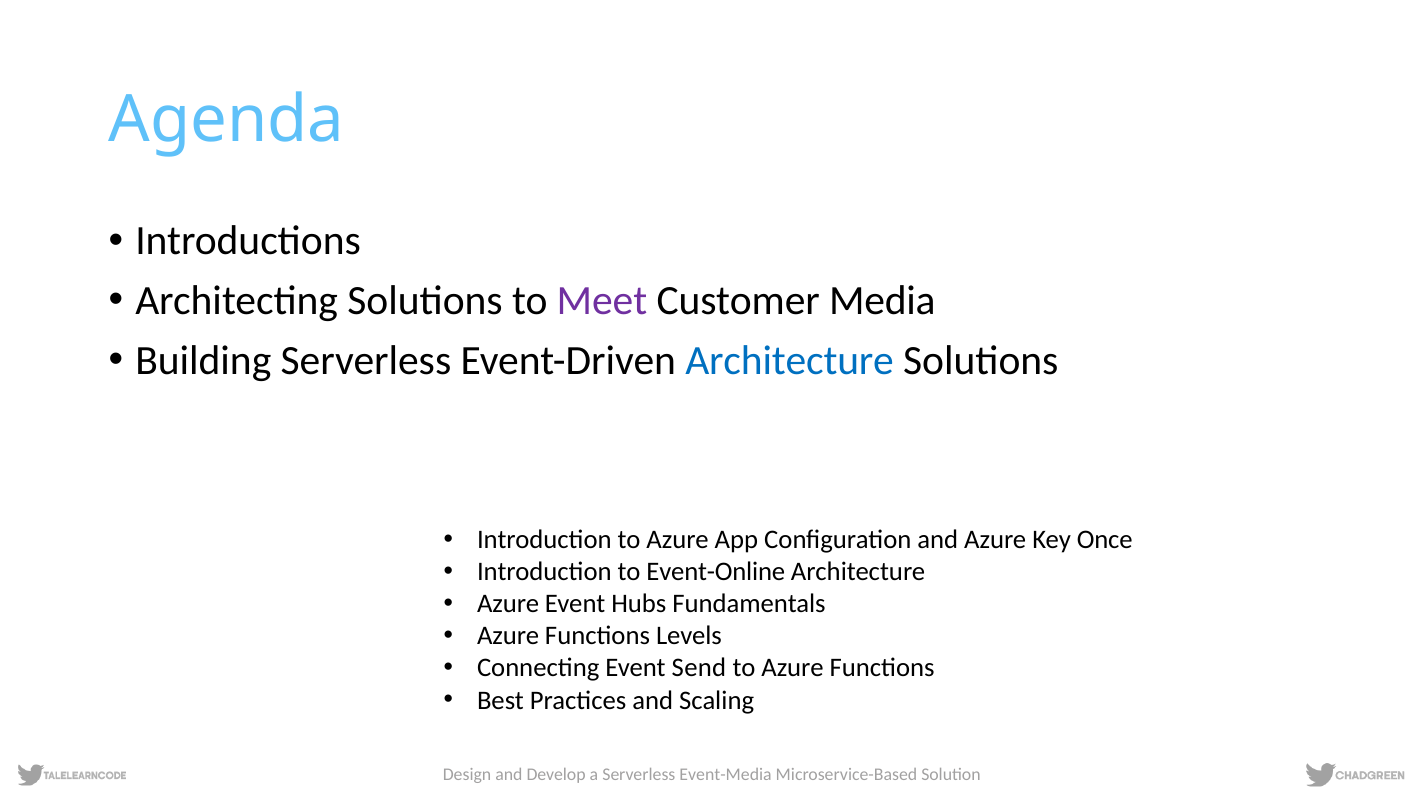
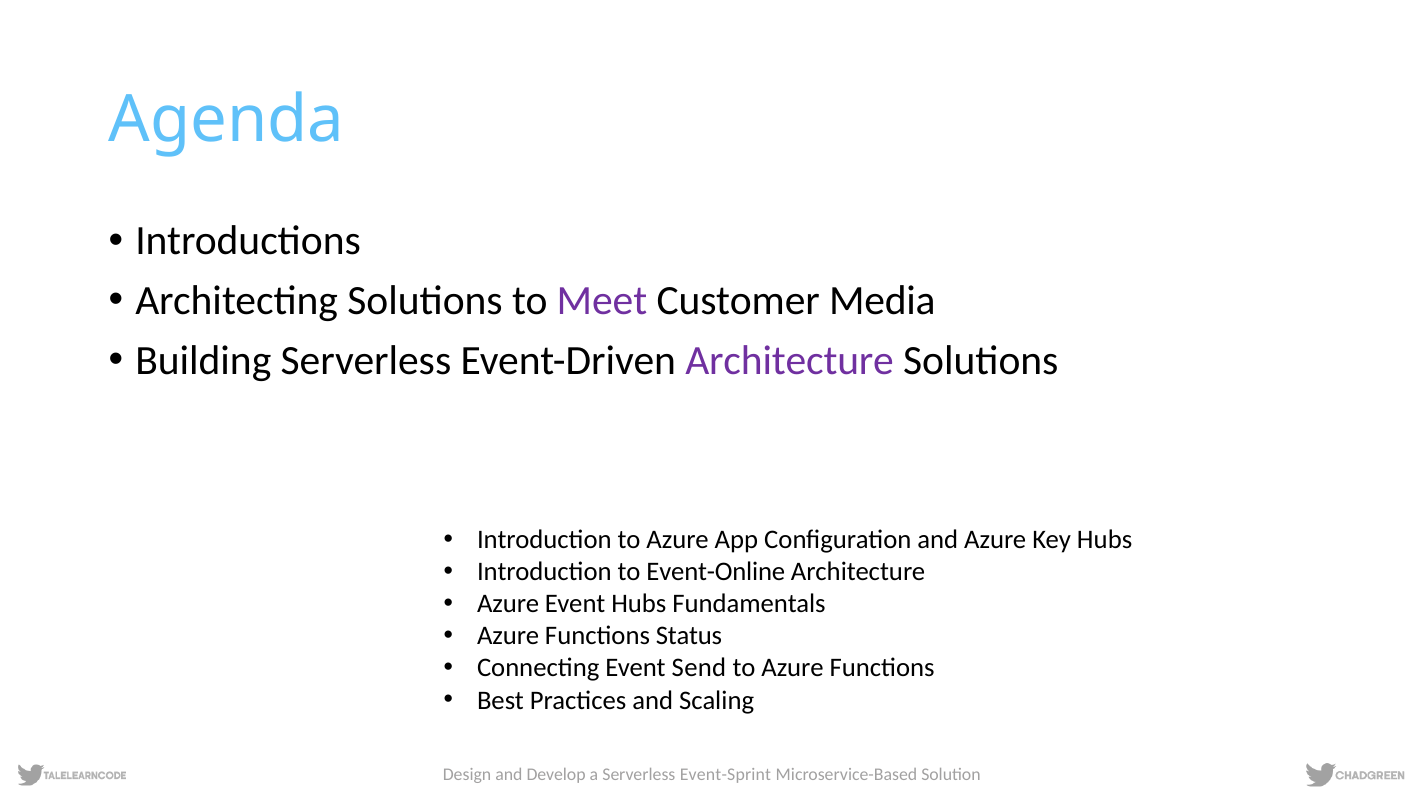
Architecture colour: blue -> purple (790, 360)
Key Once: Once -> Hubs (1105, 539)
Levels: Levels -> Status (689, 636)
Event-Media: Event-Media -> Event-Sprint (725, 774)
